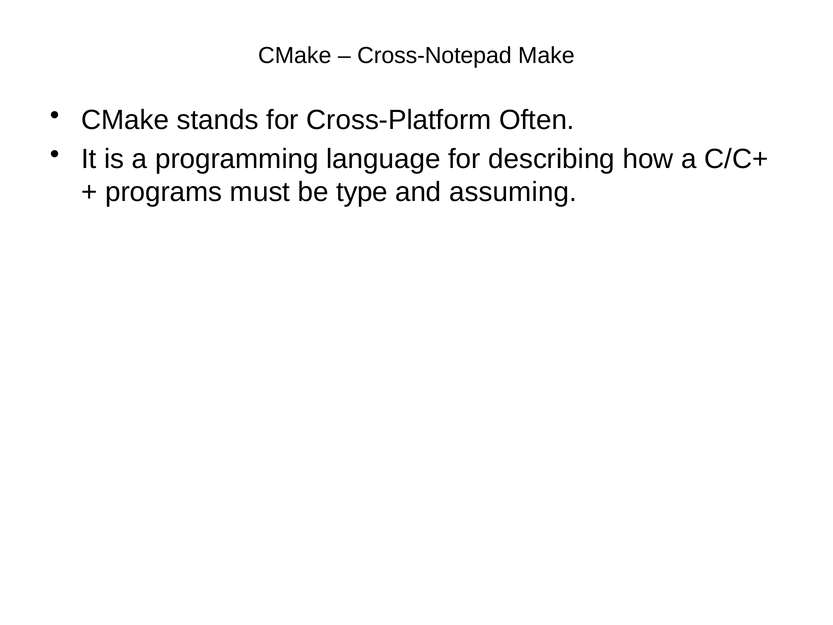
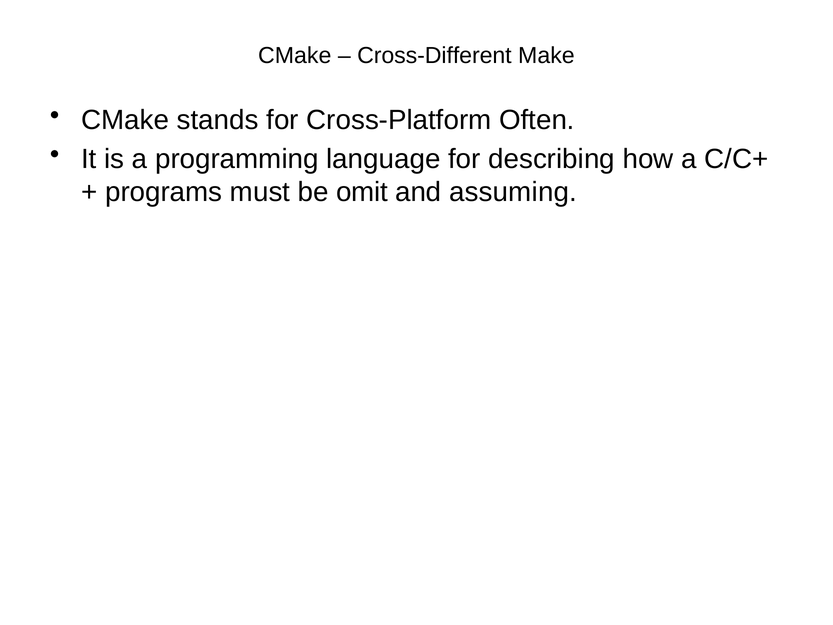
Cross-Notepad: Cross-Notepad -> Cross-Different (434, 56)
type: type -> omit (362, 192)
